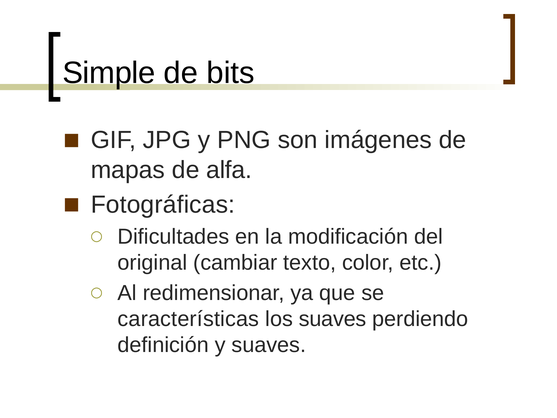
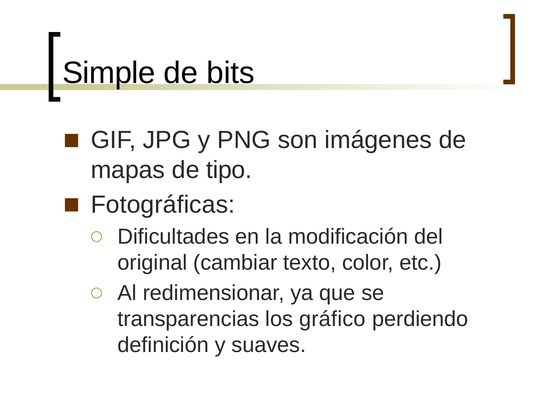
alfa: alfa -> tipo (229, 170)
características: características -> transparencias (188, 319)
los suaves: suaves -> gráfico (332, 319)
